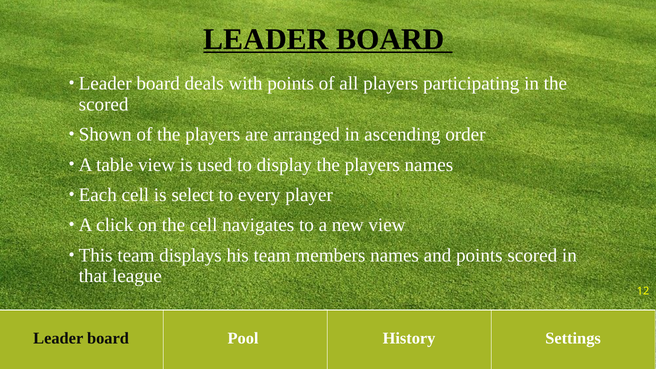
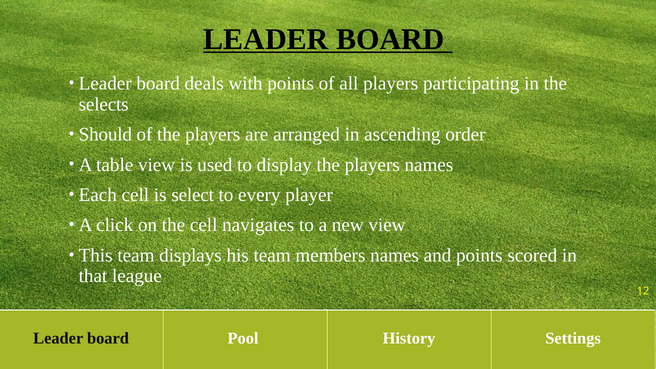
scored: scored -> selects (104, 104)
Shown: Shown -> Should (105, 134)
